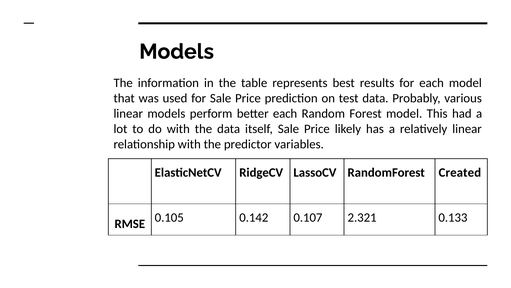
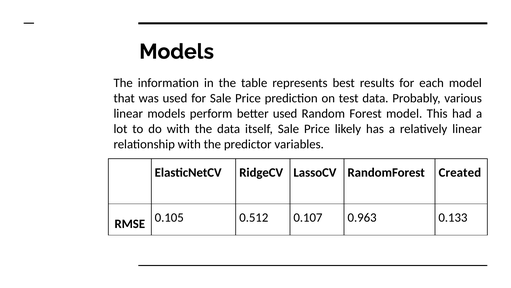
better each: each -> used (285, 113)
0.142: 0.142 -> 0.512 (254, 217)
2.321: 2.321 -> 0.963 (362, 217)
